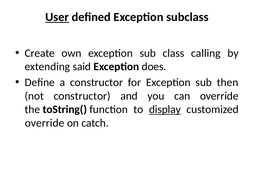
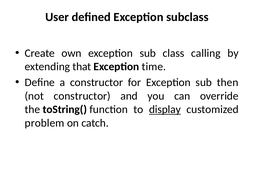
User underline: present -> none (57, 17)
said: said -> that (82, 67)
does: does -> time (154, 67)
override: override -> problem (45, 123)
